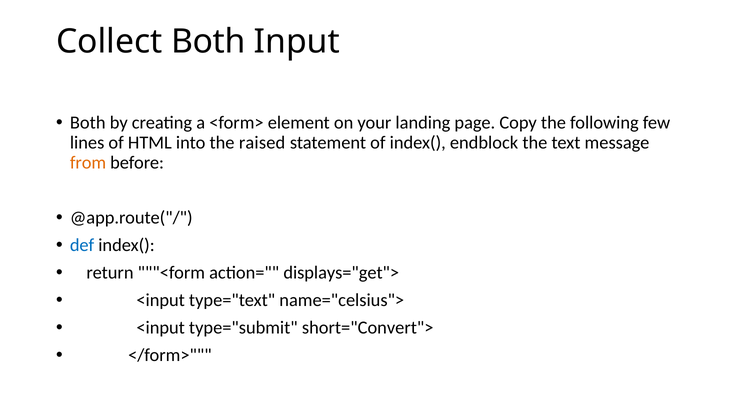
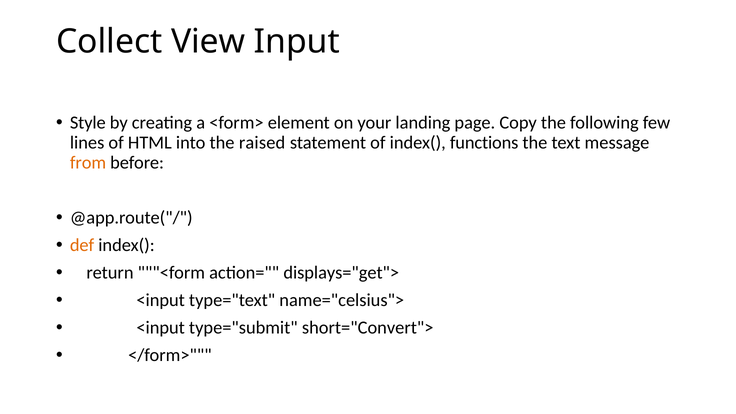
Collect Both: Both -> View (208, 42)
Both: Both -> Style (88, 123)
endblock: endblock -> functions (484, 143)
def colour: blue -> orange (82, 245)
